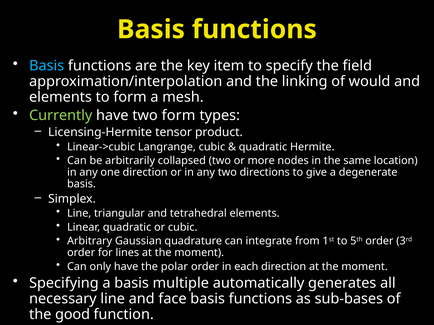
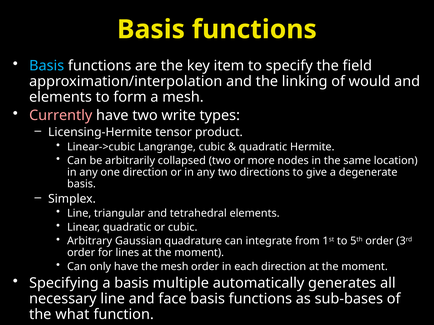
Currently colour: light green -> pink (61, 116)
two form: form -> write (179, 116)
the polar: polar -> mesh (175, 267)
good: good -> what (72, 315)
